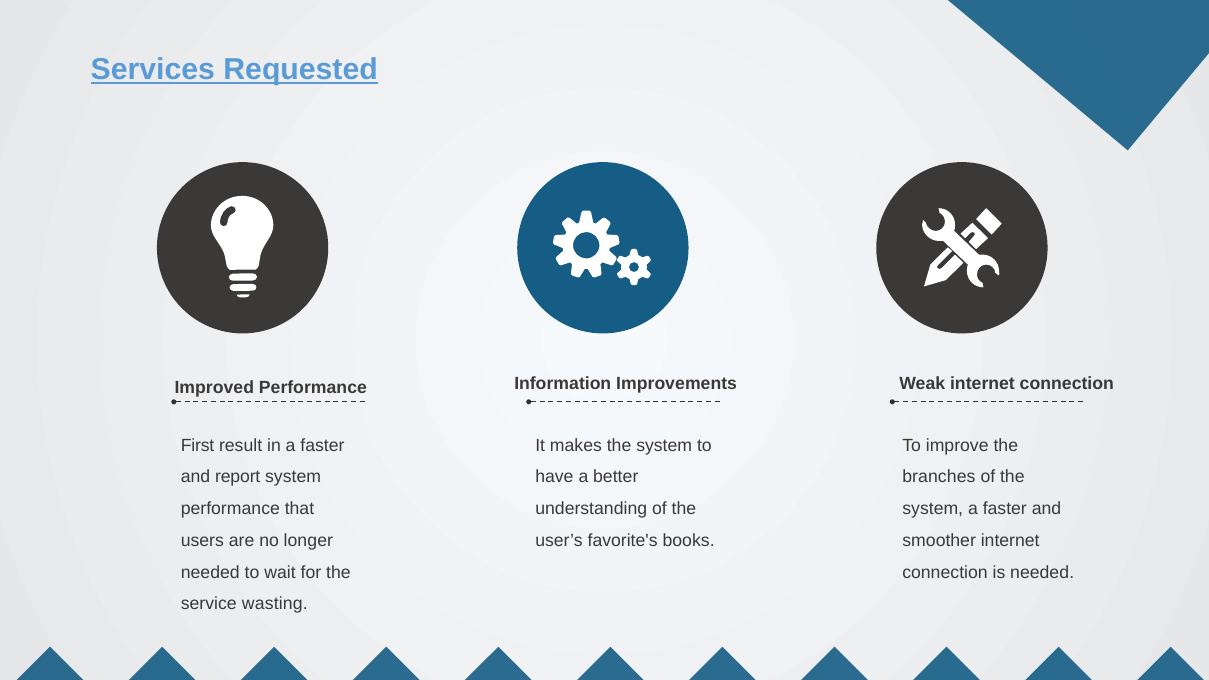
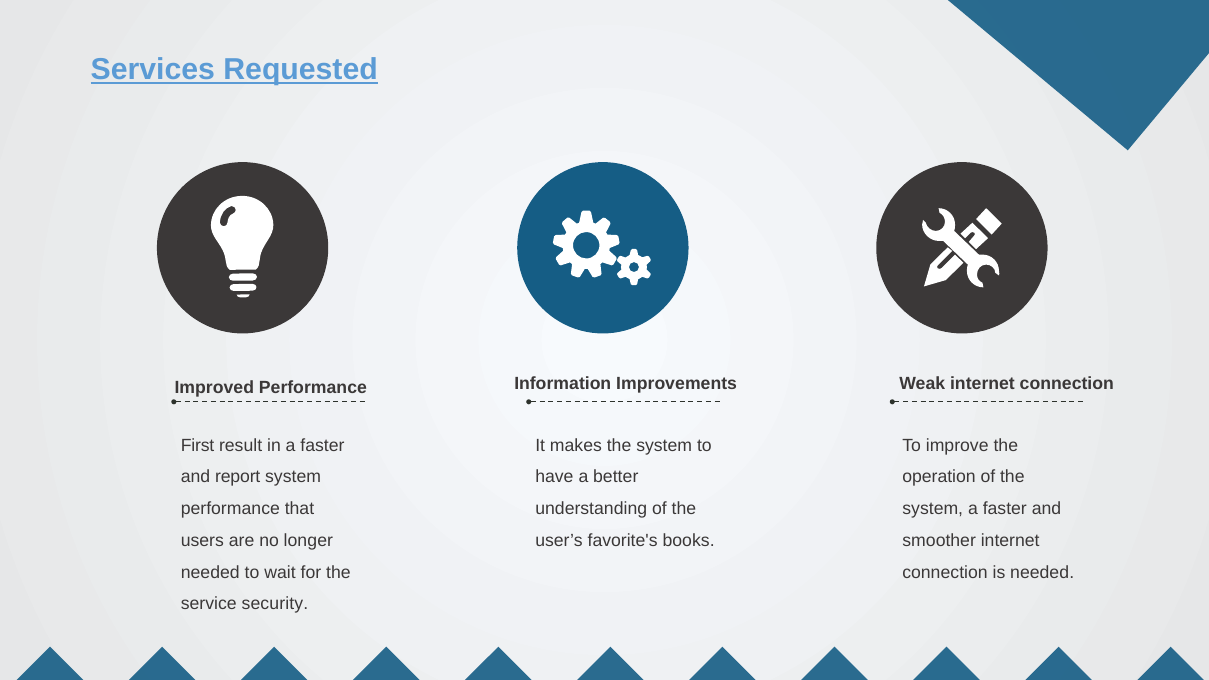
branches: branches -> operation (939, 477)
wasting: wasting -> security (275, 604)
